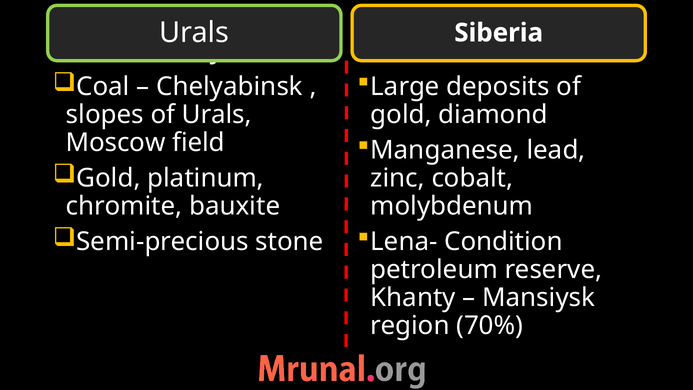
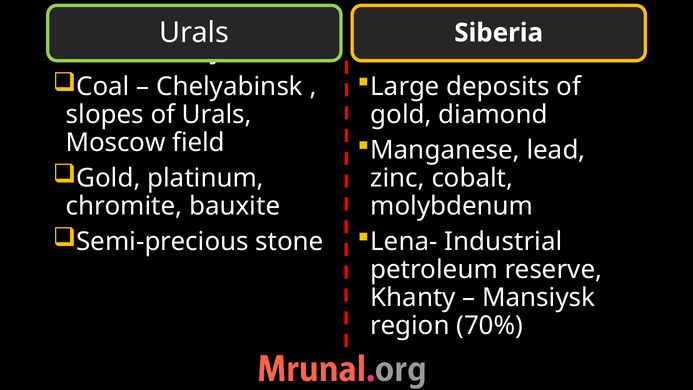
Condition: Condition -> Industrial (503, 241)
